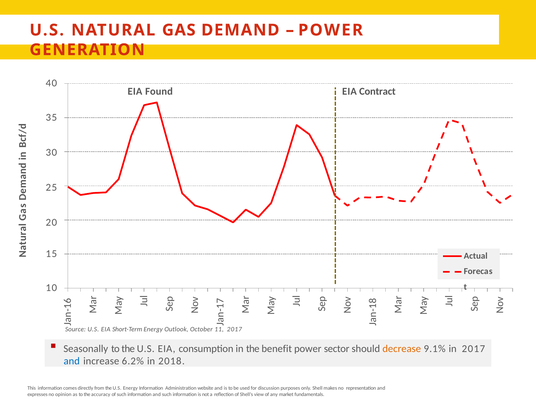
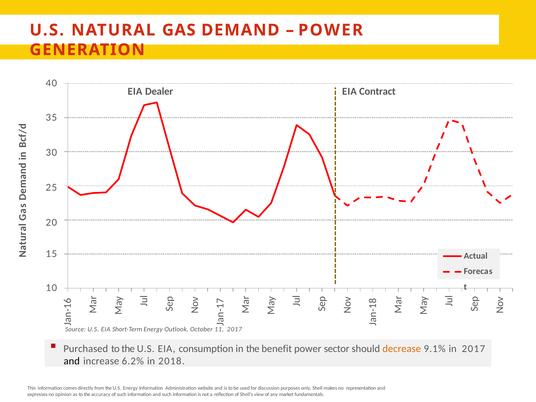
Found: Found -> Dealer (159, 91)
Seasonally: Seasonally -> Purchased (86, 349)
and colour: blue -> black (72, 361)
